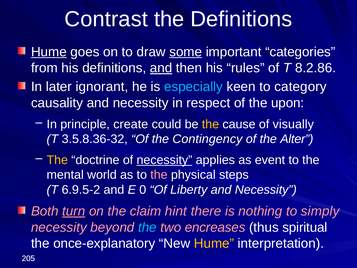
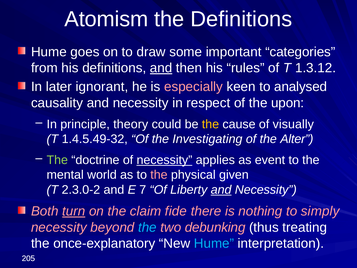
Contrast: Contrast -> Atomism (106, 19)
Hume underline: present -> none (49, 52)
some underline: present -> none (186, 52)
8.2.86: 8.2.86 -> 1.3.12 (316, 68)
especially colour: light blue -> pink (194, 87)
category: category -> analysed (301, 87)
create: create -> theory (131, 124)
3.5.8.36-32: 3.5.8.36-32 -> 1.4.5.49-32 (95, 139)
Contingency: Contingency -> Investigating (207, 139)
The colour: yellow -> light green (57, 160)
steps: steps -> given (234, 175)
6.9.5-2: 6.9.5-2 -> 2.3.0-2 (81, 190)
0: 0 -> 7 (143, 190)
and underline: none -> present (221, 190)
hint: hint -> fide (176, 211)
encreases: encreases -> debunking (215, 227)
spiritual: spiritual -> treating (305, 227)
Hume colour: yellow -> light blue (214, 243)
